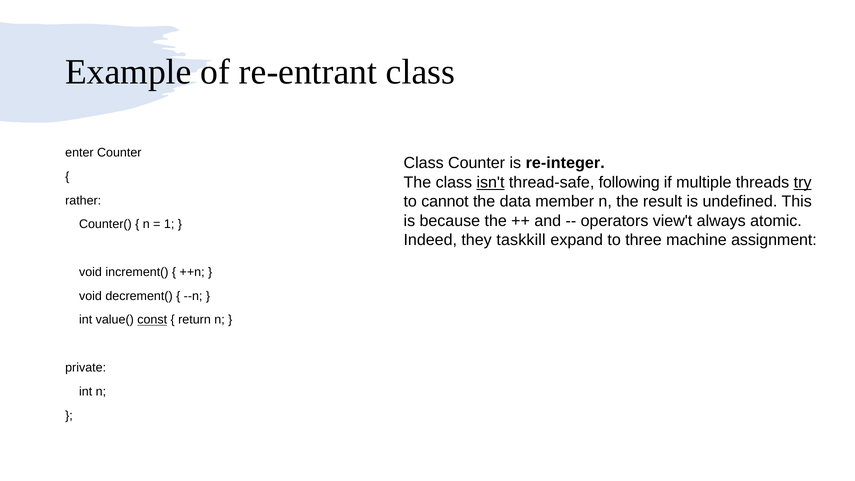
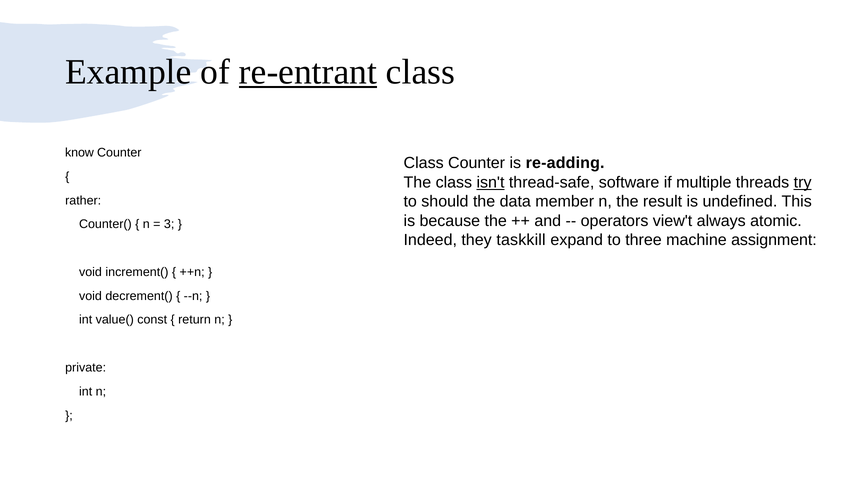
re-entrant underline: none -> present (308, 72)
enter: enter -> know (79, 153)
re-integer: re-integer -> re-adding (565, 163)
following: following -> software (629, 182)
cannot: cannot -> should (445, 202)
1: 1 -> 3 (169, 224)
const underline: present -> none (152, 320)
